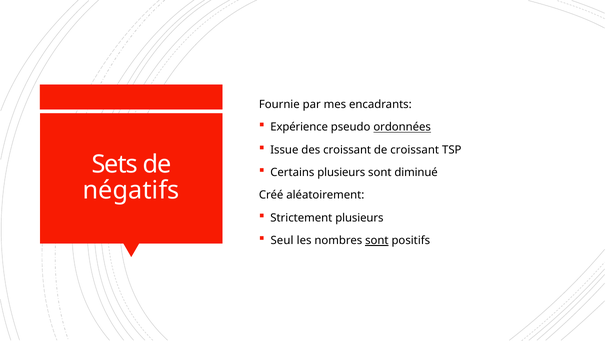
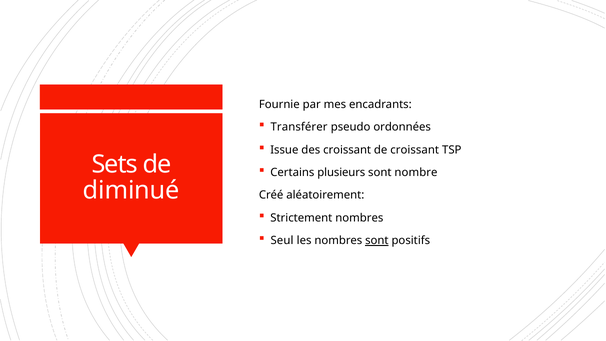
Expérience: Expérience -> Transférer (299, 127)
ordonnées underline: present -> none (402, 127)
diminué: diminué -> nombre (416, 173)
négatifs: négatifs -> diminué (131, 190)
Strictement plusieurs: plusieurs -> nombres (359, 218)
